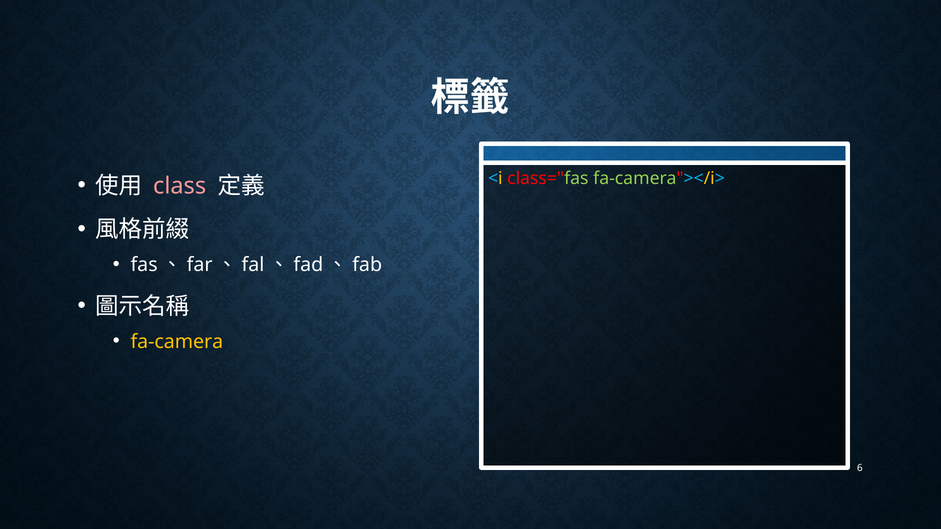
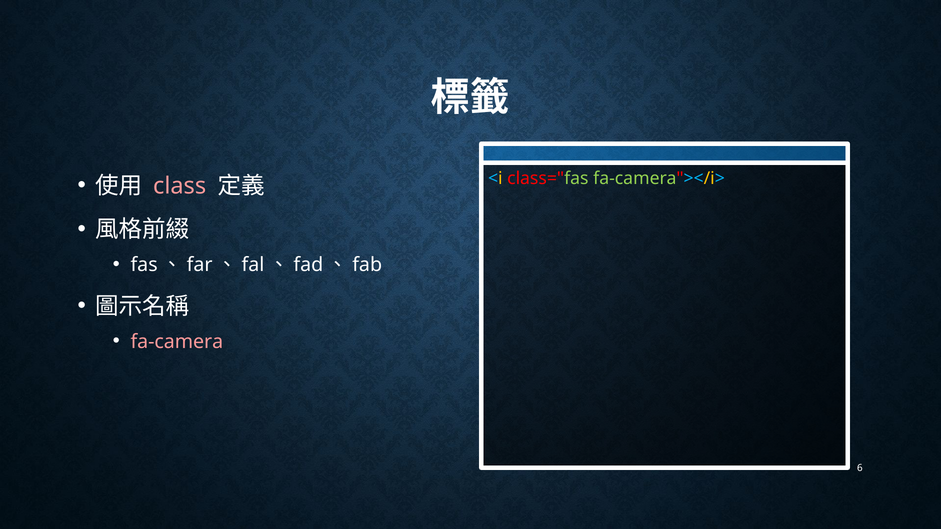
fa-camera colour: yellow -> pink (177, 342)
